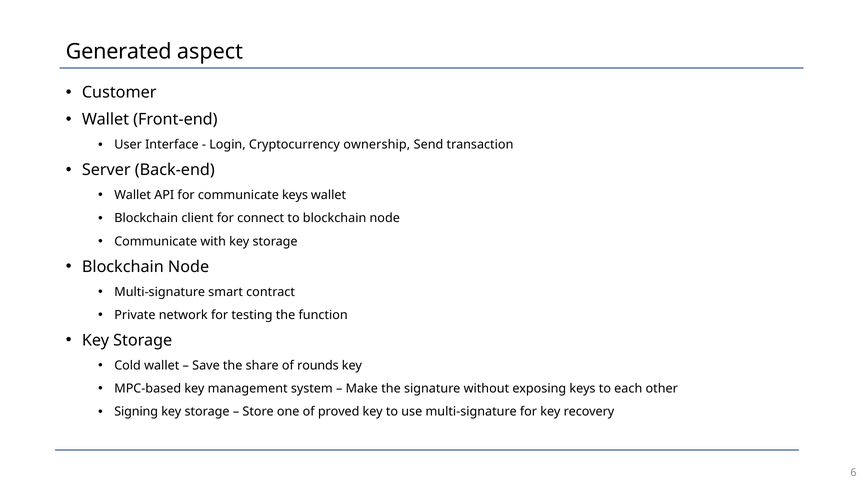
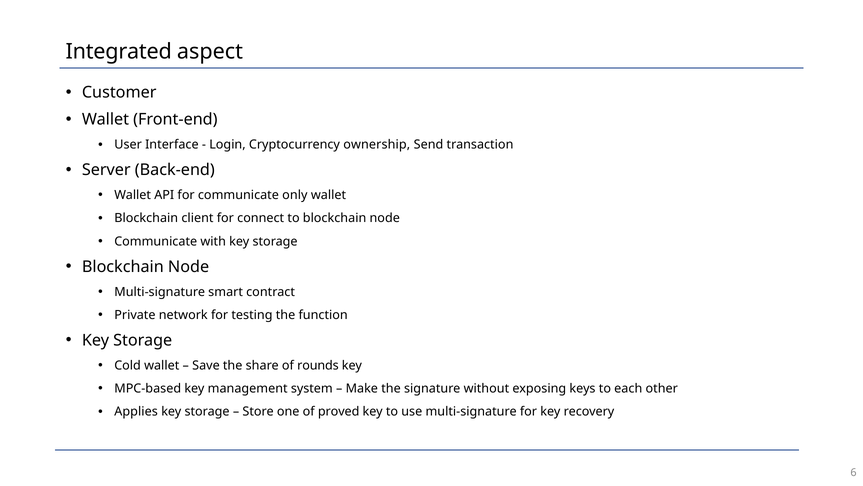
Generated: Generated -> Integrated (119, 51)
communicate keys: keys -> only (295, 195)
Signing: Signing -> Applies (136, 411)
